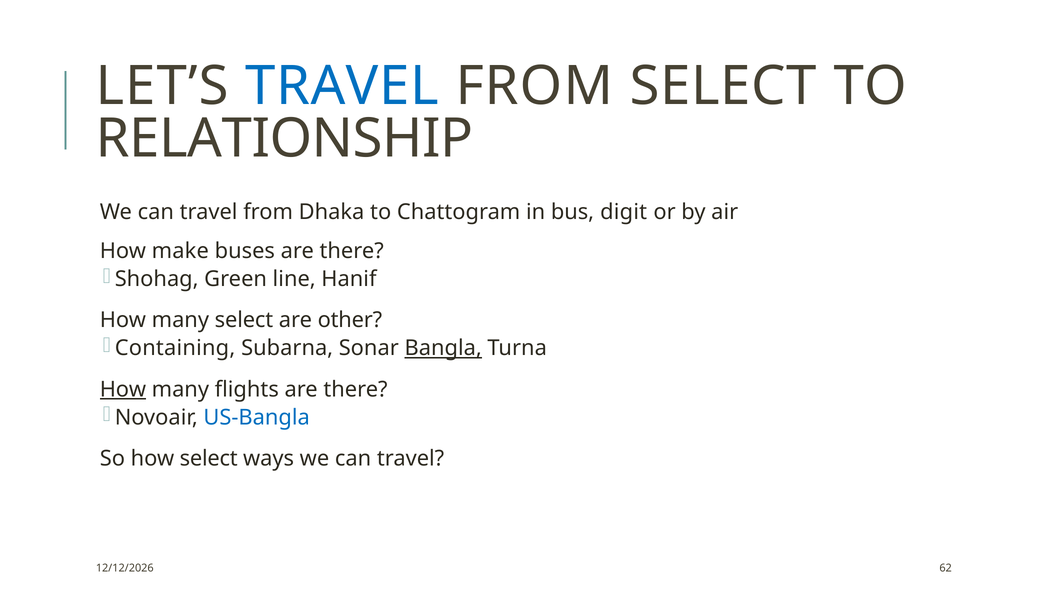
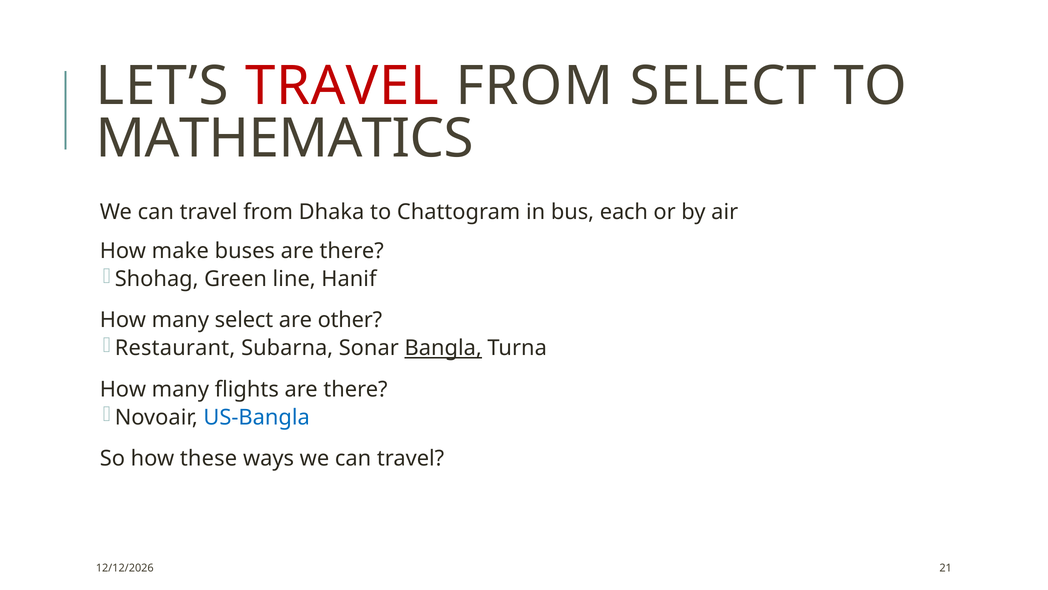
TRAVEL colour: blue -> red (342, 86)
RELATIONSHIP: RELATIONSHIP -> MATHEMATICS (285, 139)
digit: digit -> each (624, 212)
Containing: Containing -> Restaurant (175, 348)
How underline: present -> none (123, 389)
how select: select -> these (208, 458)
62: 62 -> 21 (946, 568)
